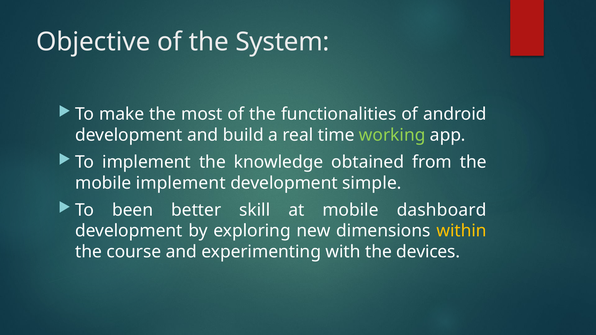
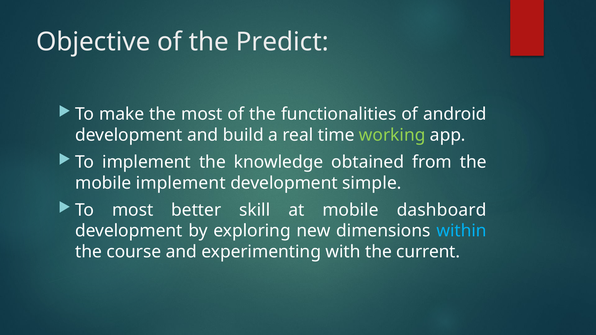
System: System -> Predict (282, 42)
To been: been -> most (133, 210)
within colour: yellow -> light blue (462, 231)
devices: devices -> current (428, 252)
